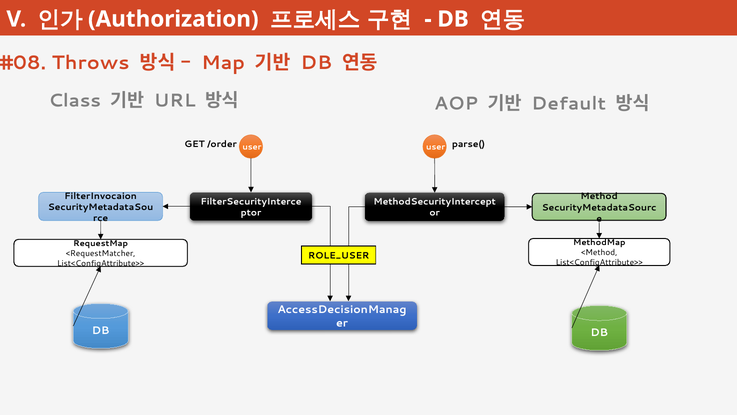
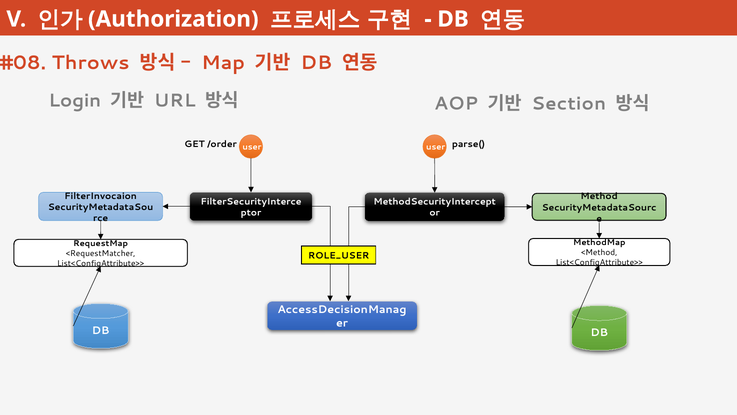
Class: Class -> Login (75, 101)
Default: Default -> Section (569, 104)
